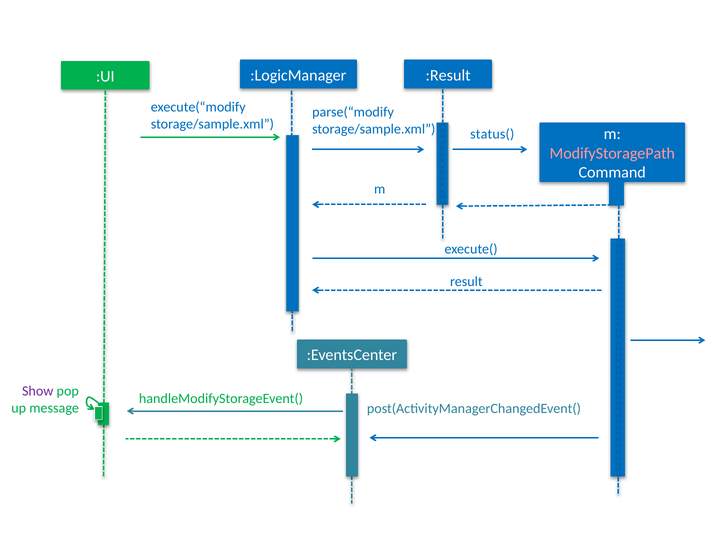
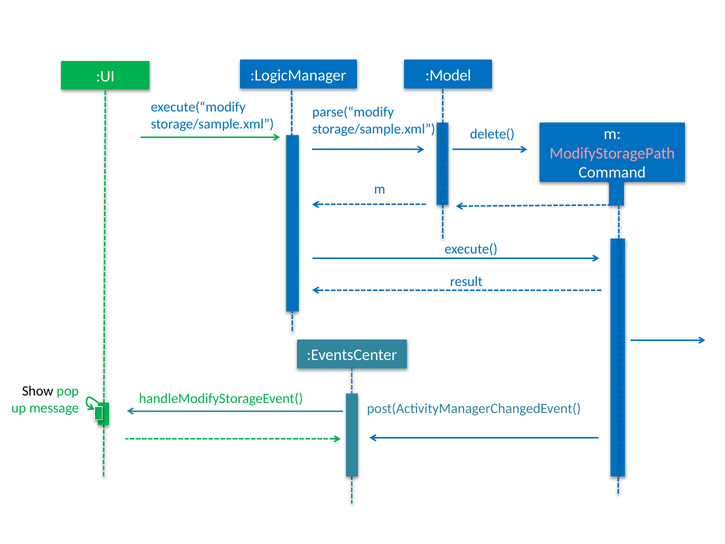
:Result: :Result -> :Model (448, 75)
status(: status( -> delete( (492, 134)
Show colour: purple -> black (38, 391)
